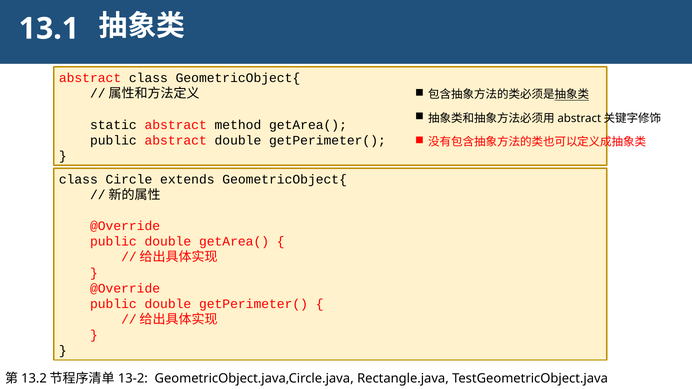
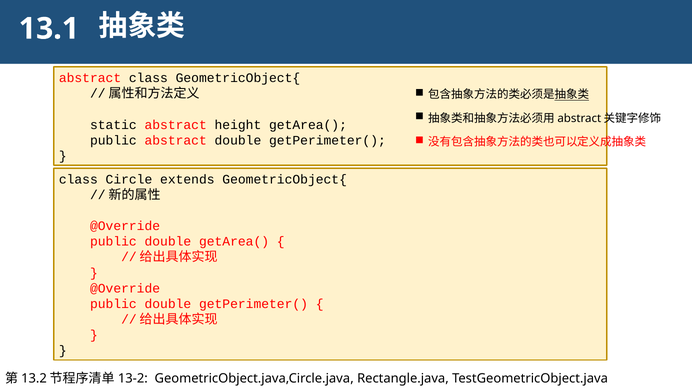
method: method -> height (238, 125)
